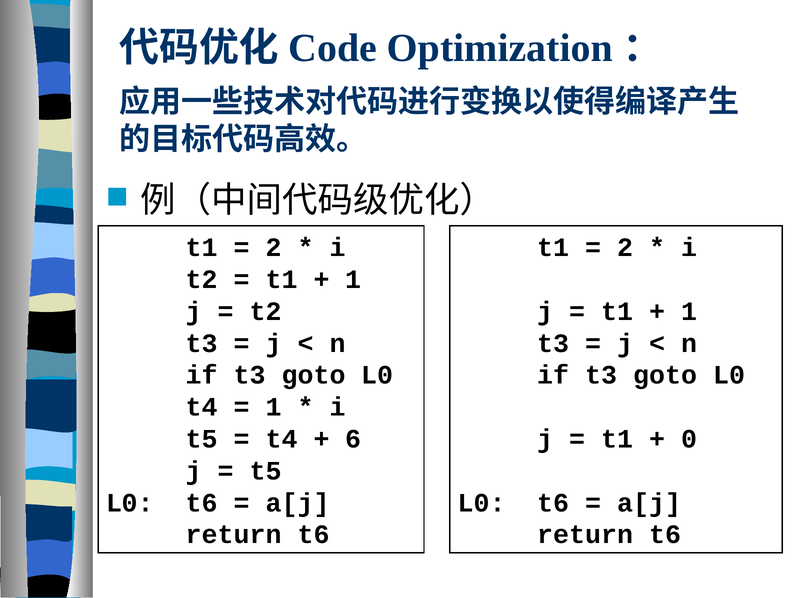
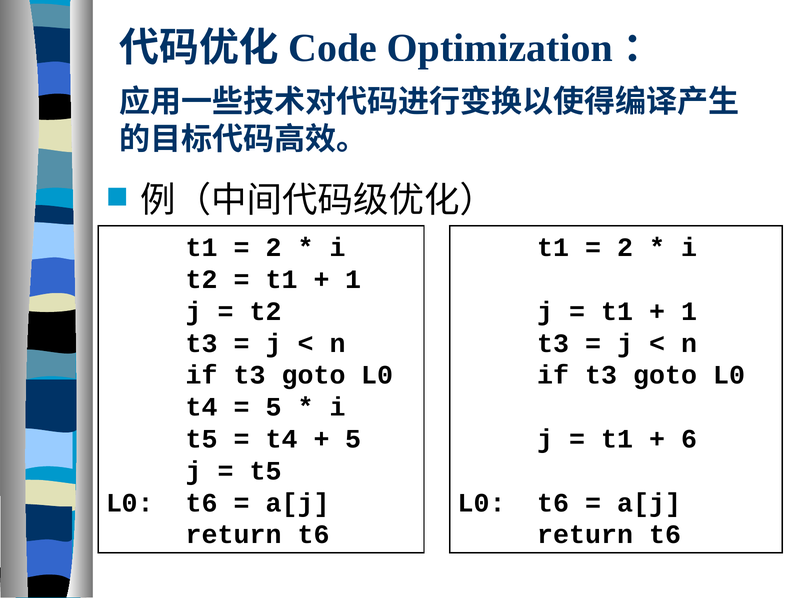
1: 1 -> 5 (274, 407)
6: 6 -> 5 (353, 439)
0: 0 -> 6 (689, 439)
